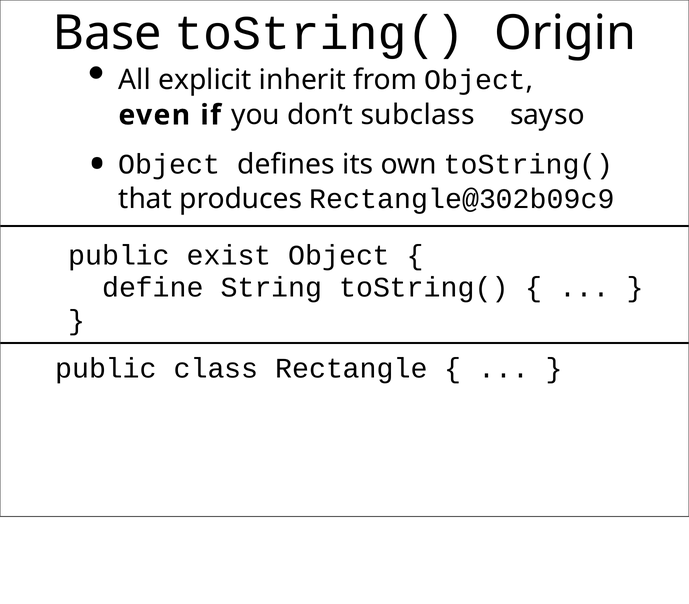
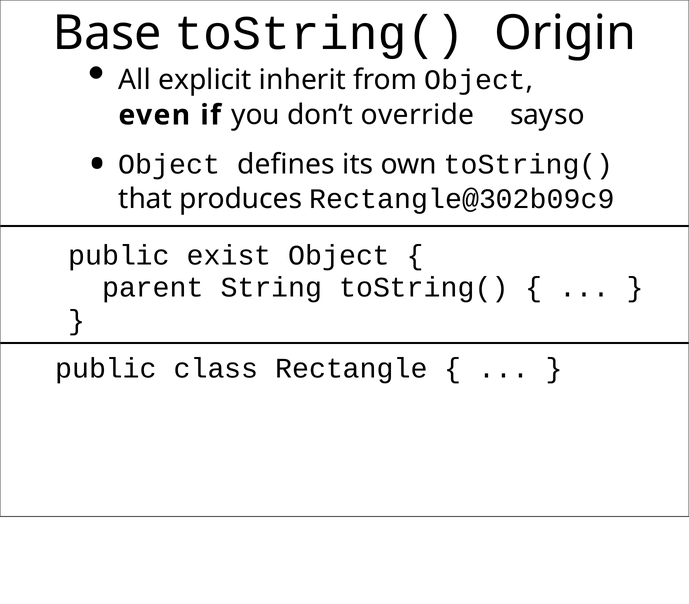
subclass: subclass -> override (418, 115)
define: define -> parent (153, 288)
